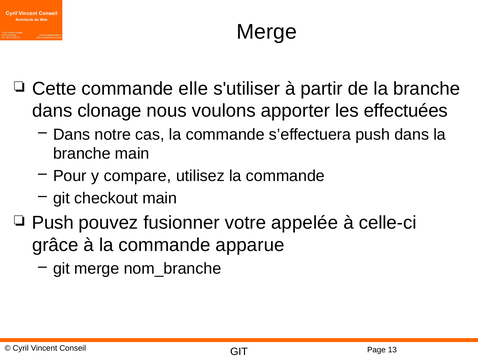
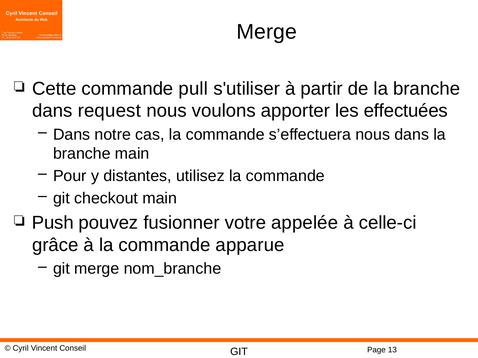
elle: elle -> pull (193, 89)
clonage: clonage -> request (109, 111)
s’effectuera push: push -> nous (373, 135)
compare: compare -> distantes (138, 176)
